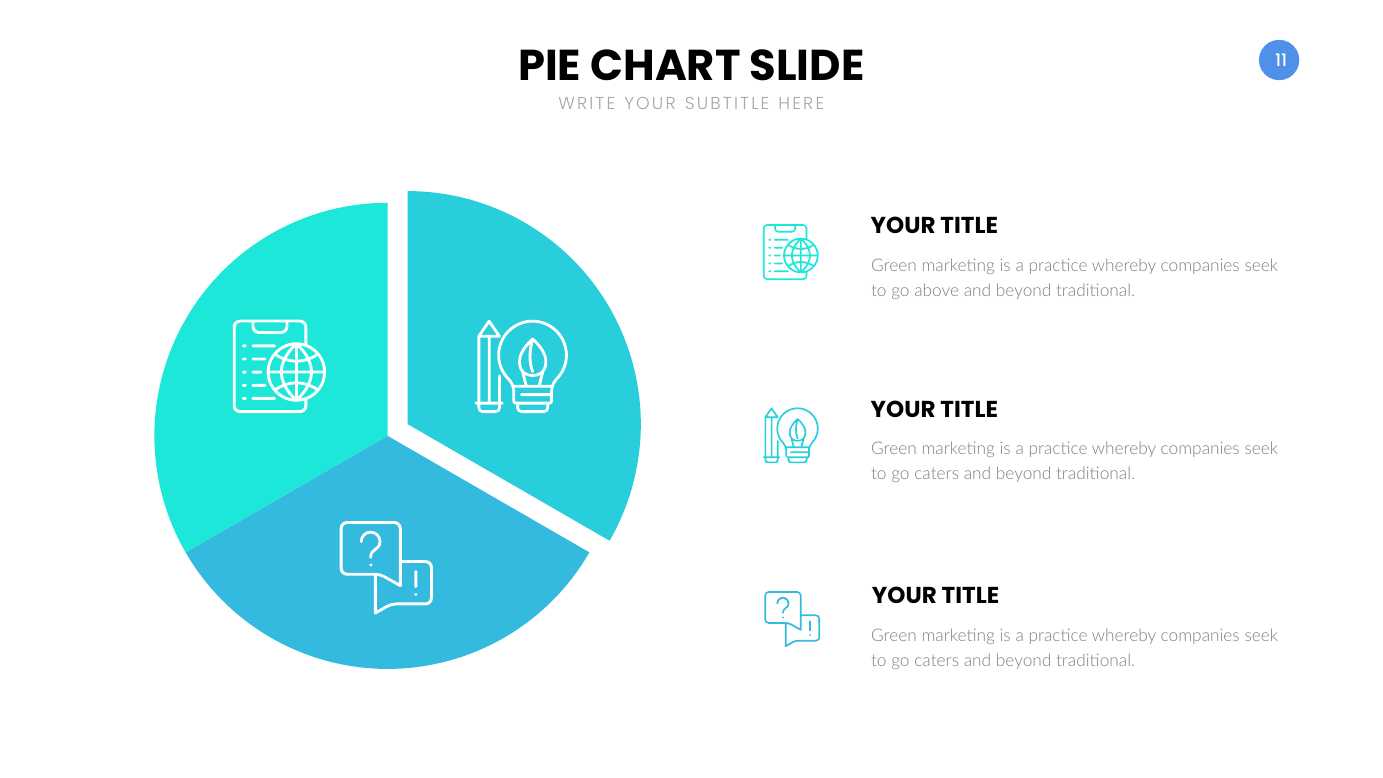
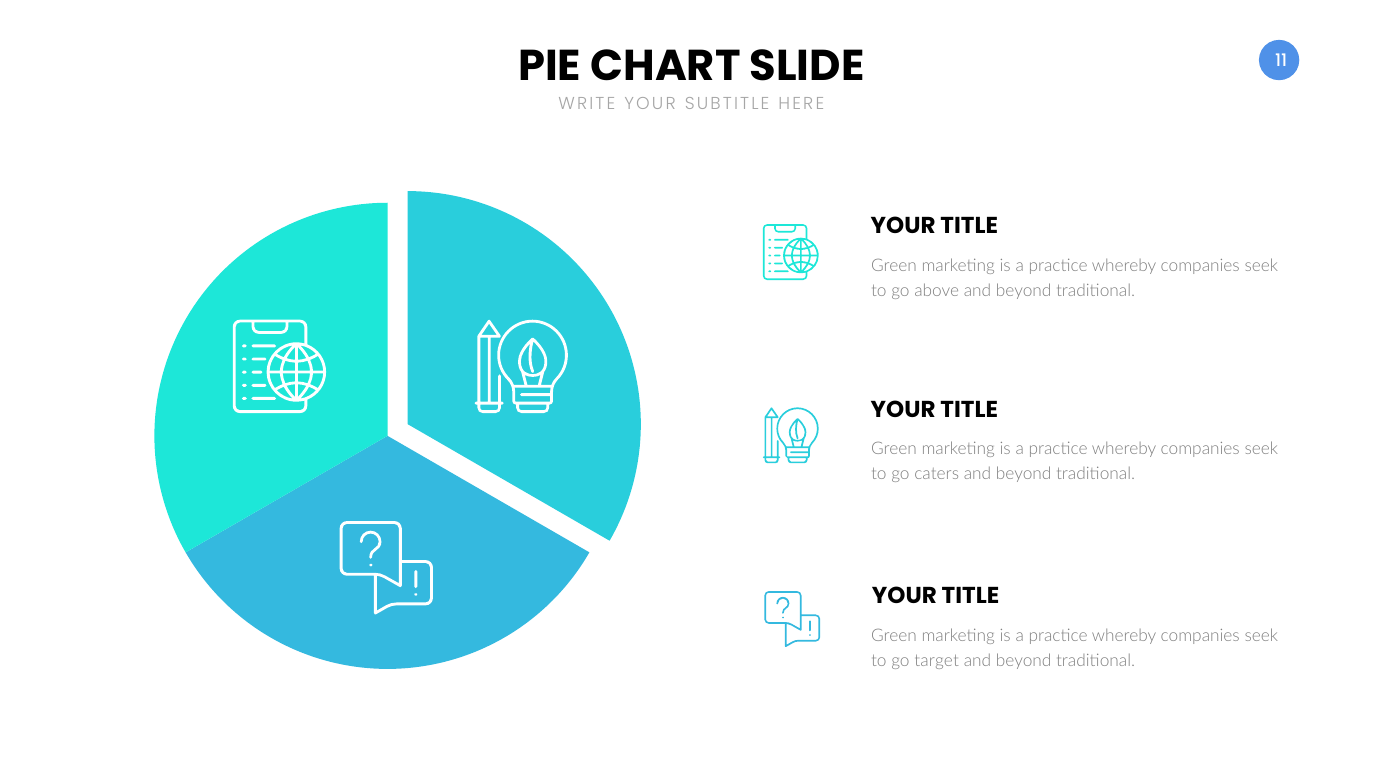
caters: caters -> target (937, 661)
